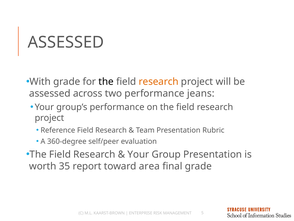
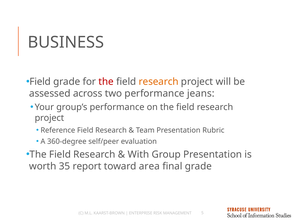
ASSESSED: ASSESSED -> BUSINESS (66, 42)
With: With -> Field (40, 82)
the colour: black -> red (106, 82)
Your: Your -> With (138, 154)
